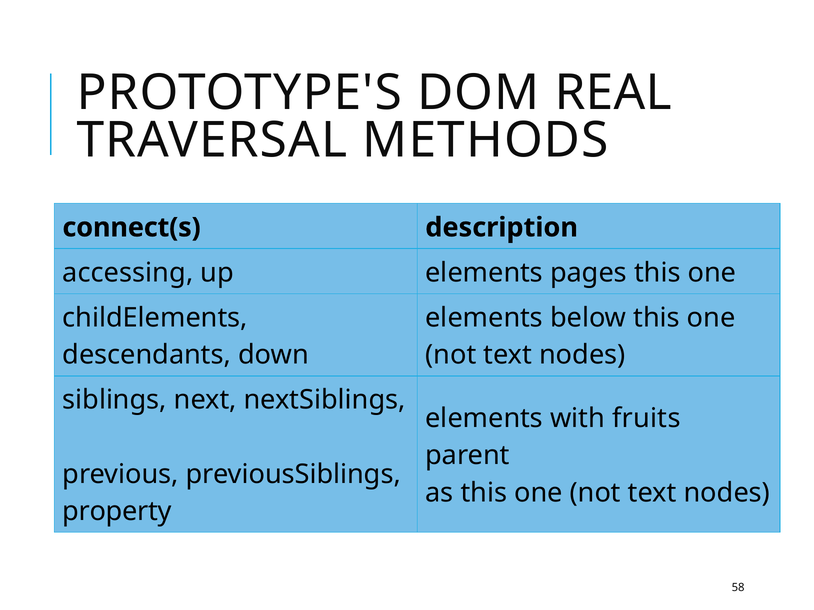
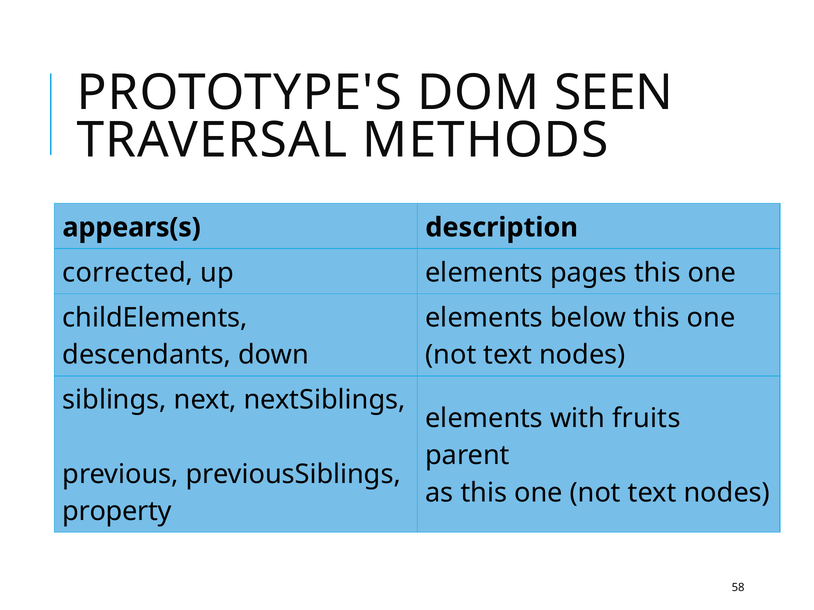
REAL: REAL -> SEEN (613, 93)
connect(s: connect(s -> appears(s (132, 228)
accessing: accessing -> corrected (128, 273)
